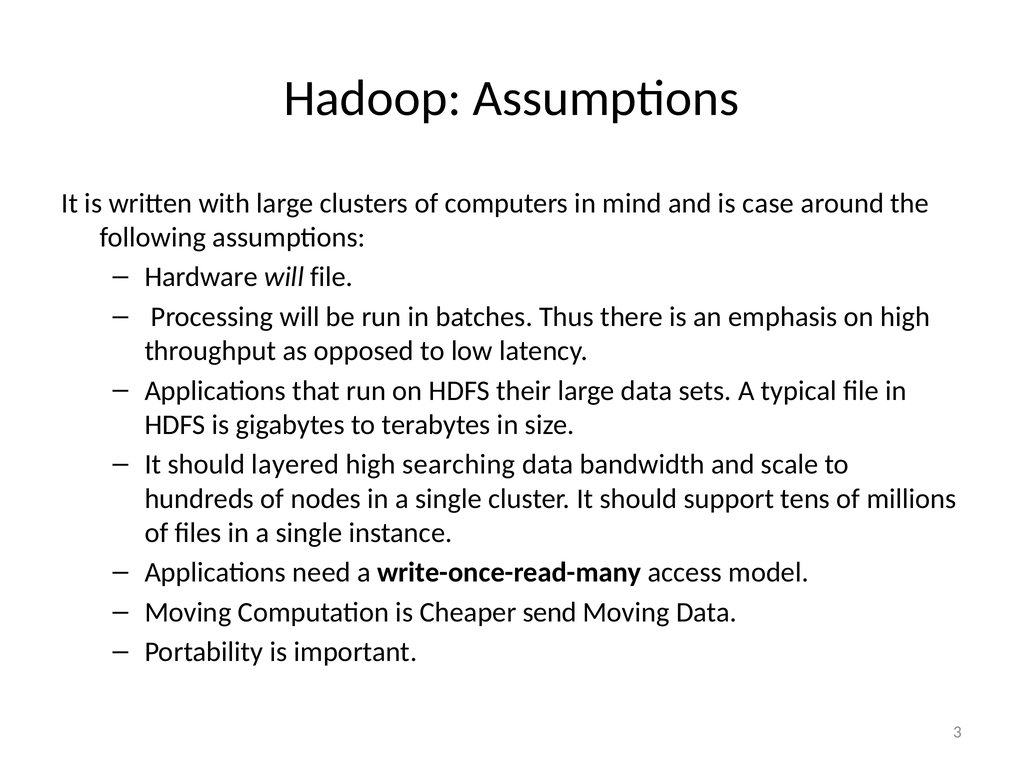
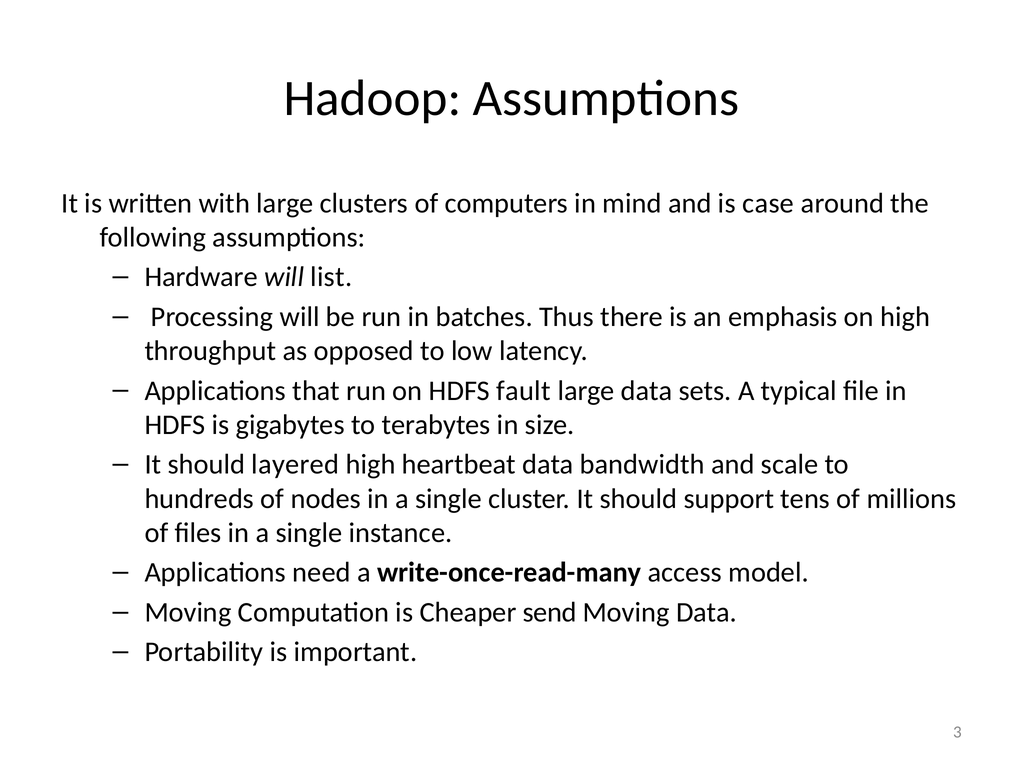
will file: file -> list (331, 277)
their: their -> fault (524, 391)
searching: searching -> heartbeat (459, 465)
